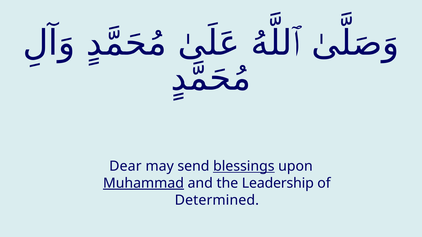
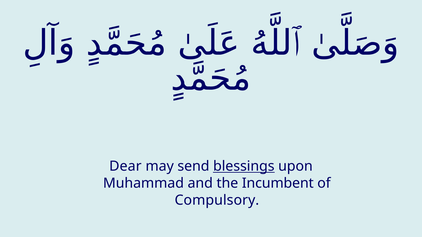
Muhammad underline: present -> none (143, 183)
Leadership: Leadership -> Incumbent (278, 183)
Determined: Determined -> Compulsory (217, 200)
